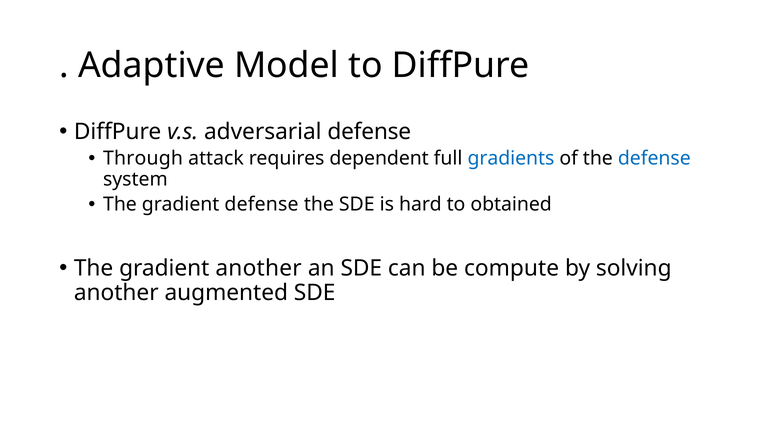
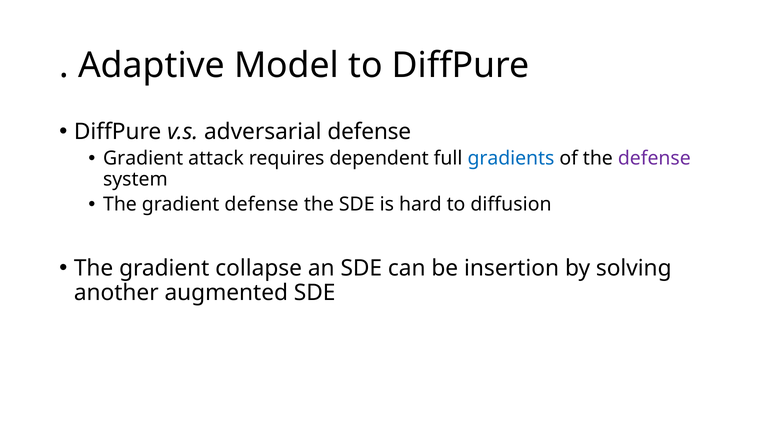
Through: Through -> Gradient (143, 158)
defense colour: blue -> purple (654, 158)
obtained: obtained -> diffusion (511, 204)
gradient another: another -> collapse (259, 268)
compute: compute -> insertion (512, 268)
